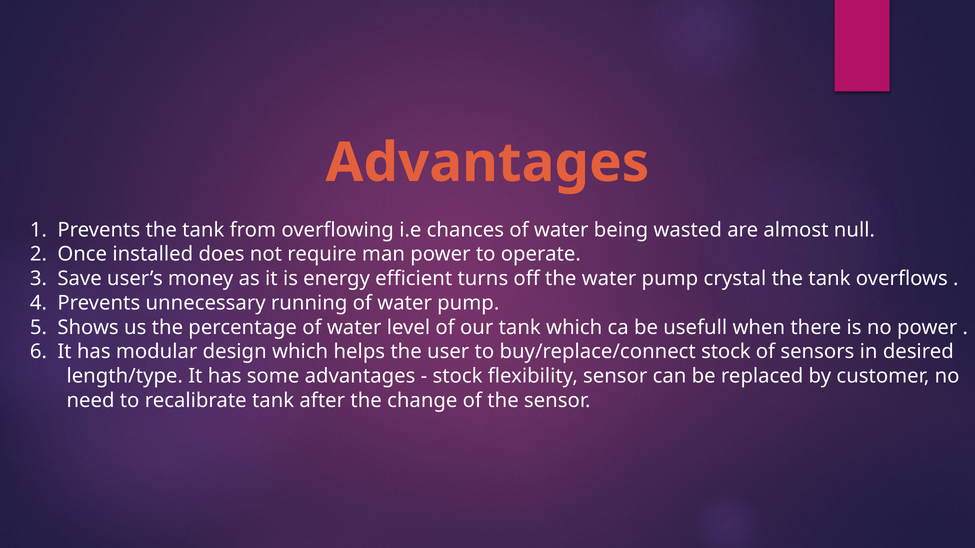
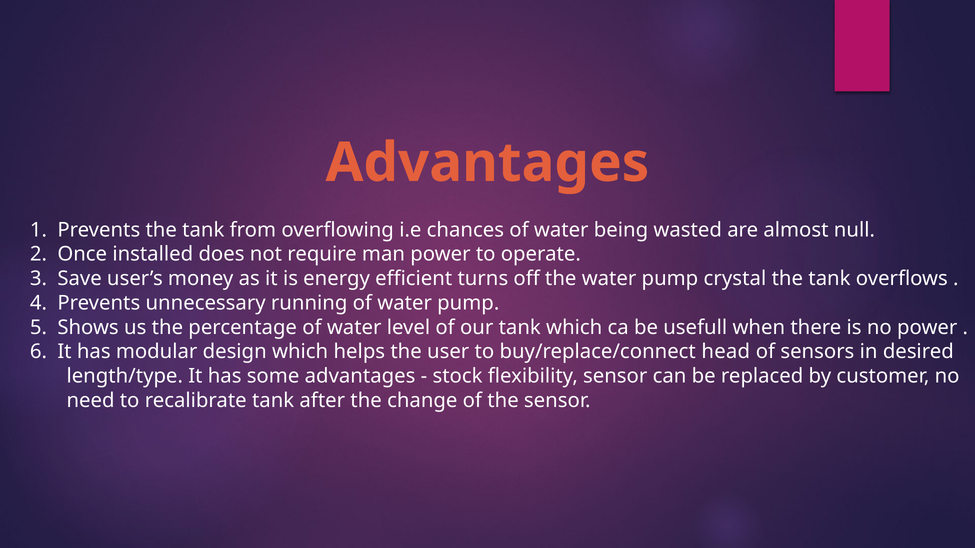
buy/replace/connect stock: stock -> head (726, 352)
